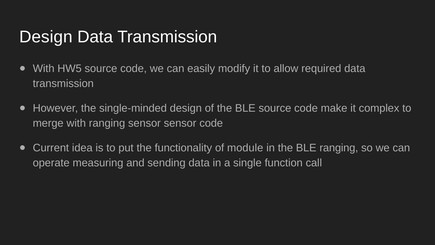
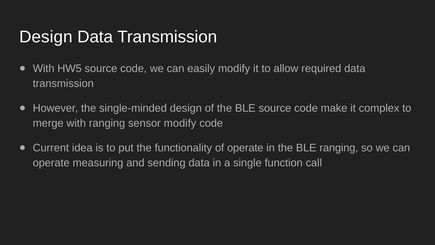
sensor sensor: sensor -> modify (180, 123)
of module: module -> operate (245, 148)
